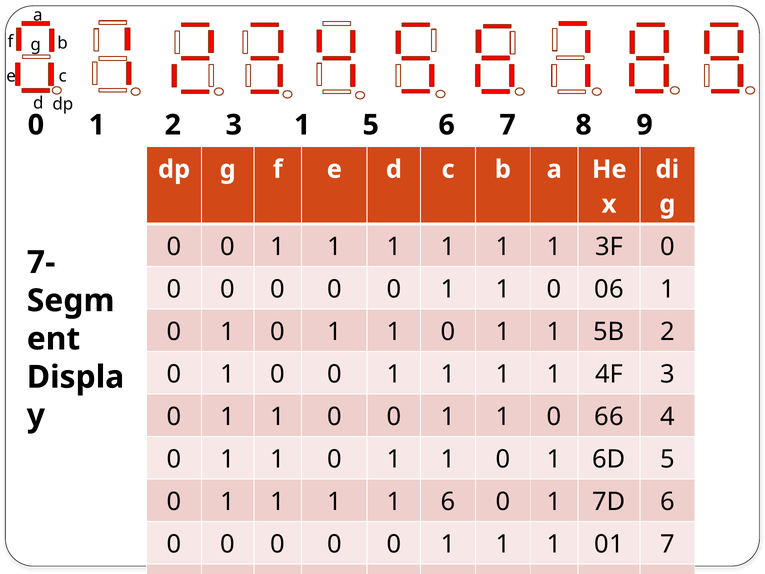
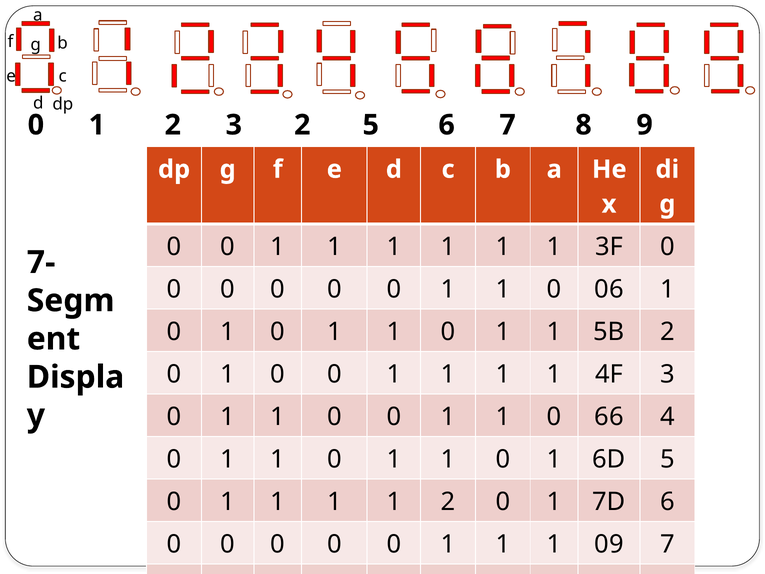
3 1: 1 -> 2 (302, 125)
1 1 6: 6 -> 2 (448, 502)
01: 01 -> 09 (609, 544)
